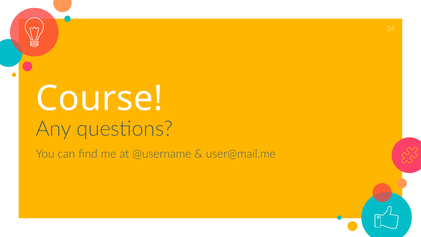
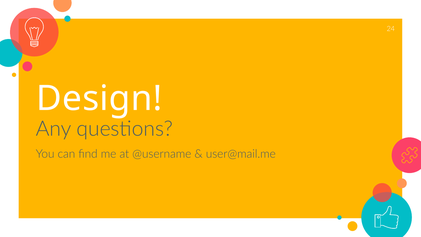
Course: Course -> Design (99, 99)
